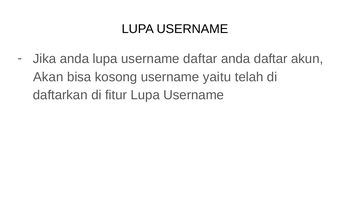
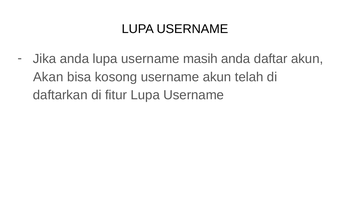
username daftar: daftar -> masih (200, 59)
username yaitu: yaitu -> akun (217, 77)
